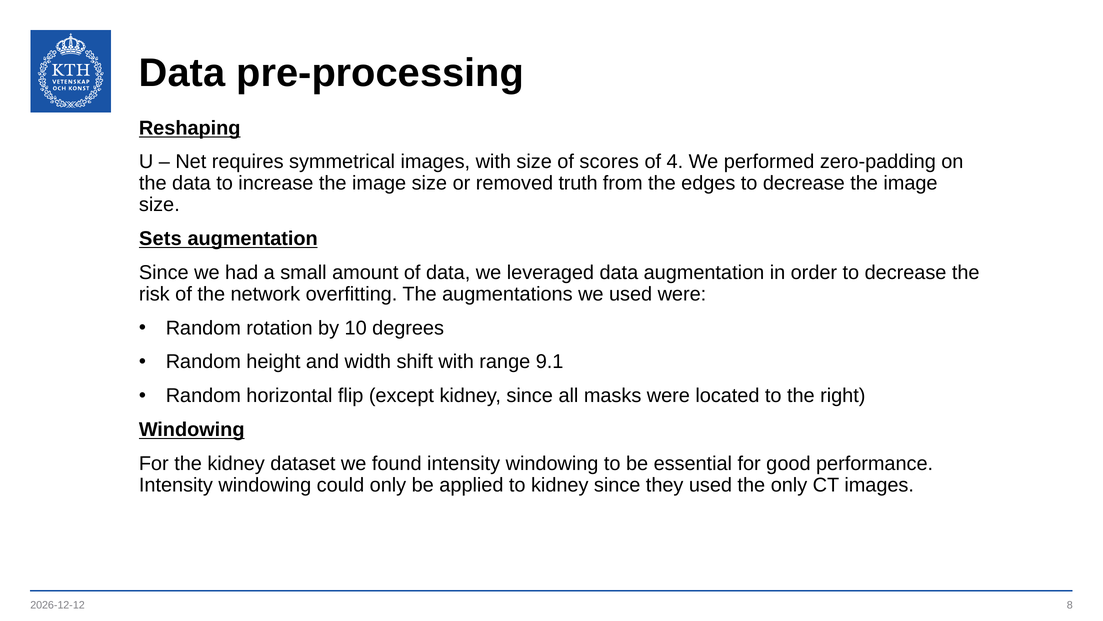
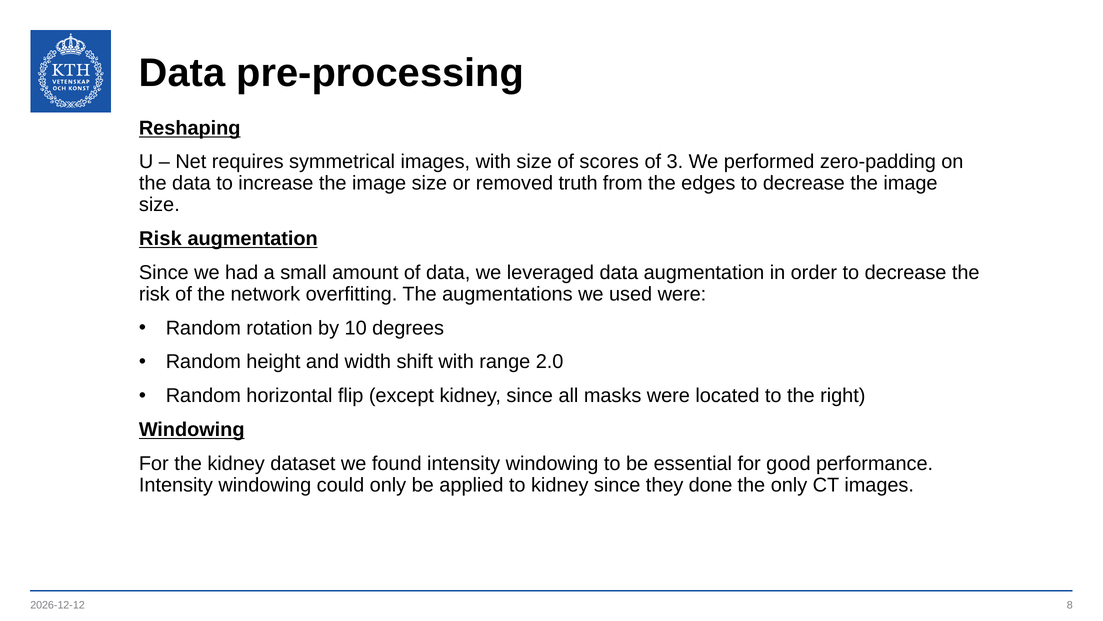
4: 4 -> 3 (675, 162)
Sets: Sets -> Risk (160, 239)
9.1: 9.1 -> 2.0 (550, 362)
they used: used -> done (711, 485)
